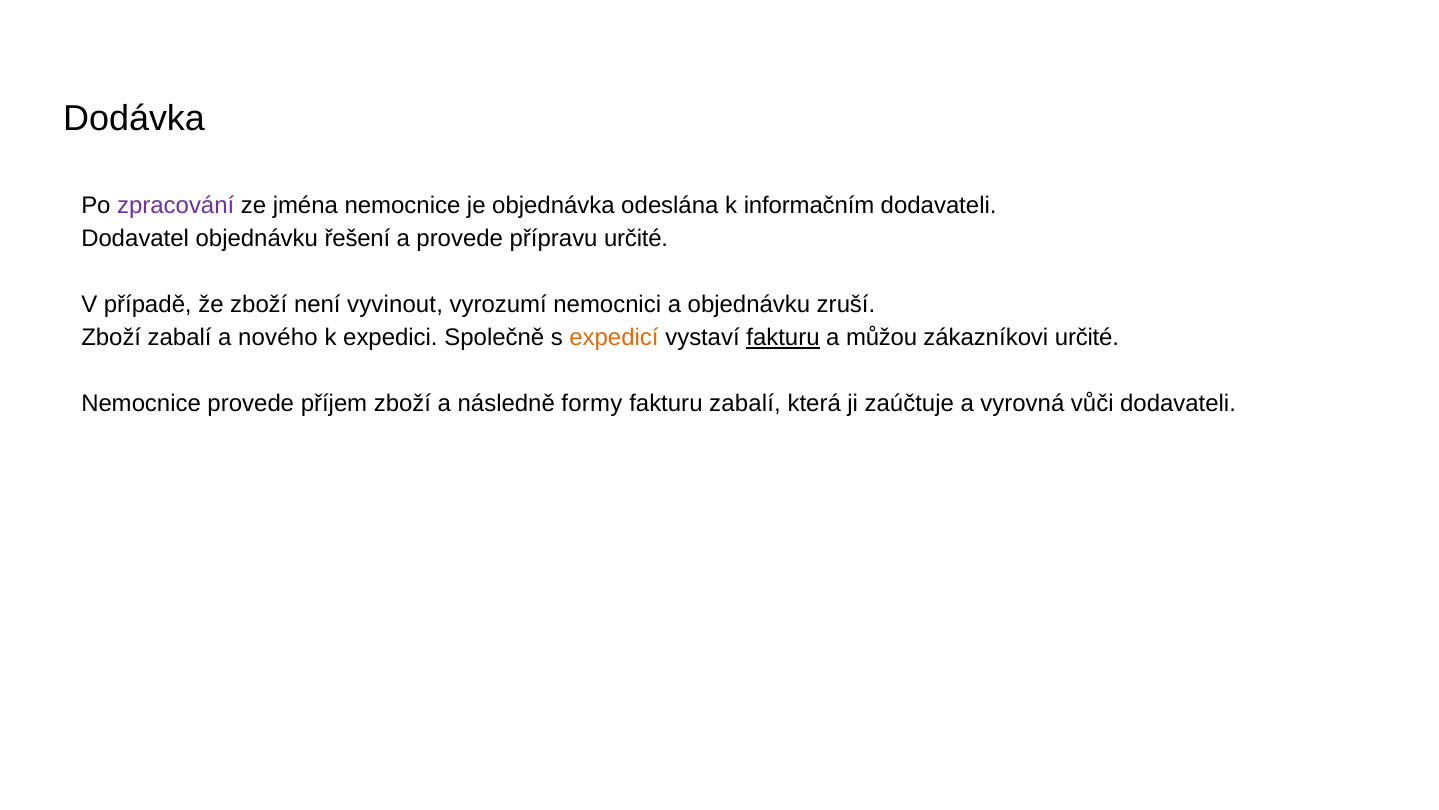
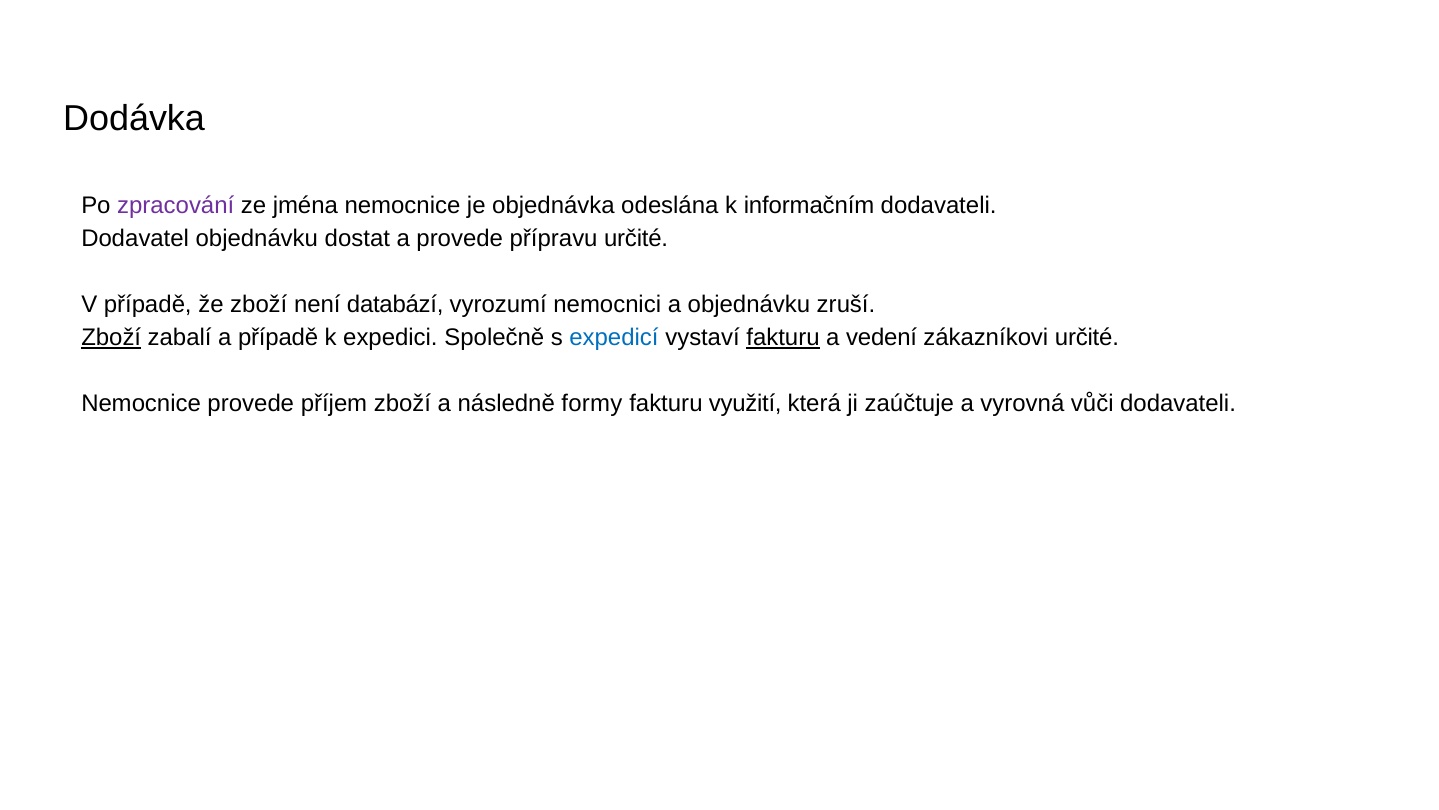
řešení: řešení -> dostat (357, 238)
vyvinout: vyvinout -> databází (395, 304)
Zboží underline: none -> present (111, 337)
a nového: nového -> případě (278, 337)
expedicí colour: orange -> blue (614, 337)
můžou: můžou -> vedení (882, 337)
fakturu zabalí: zabalí -> využití (745, 404)
